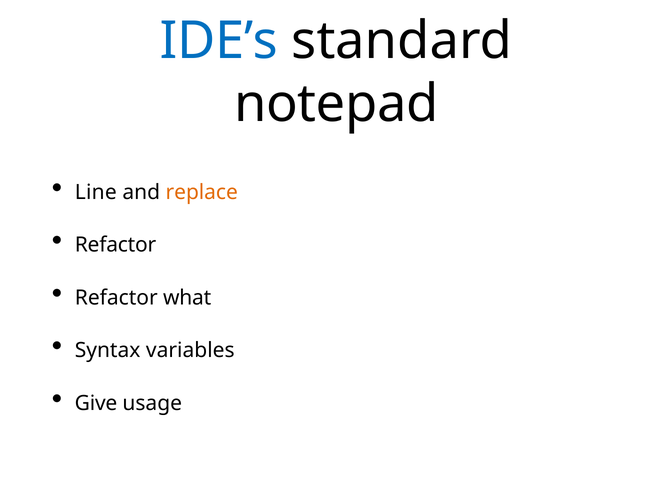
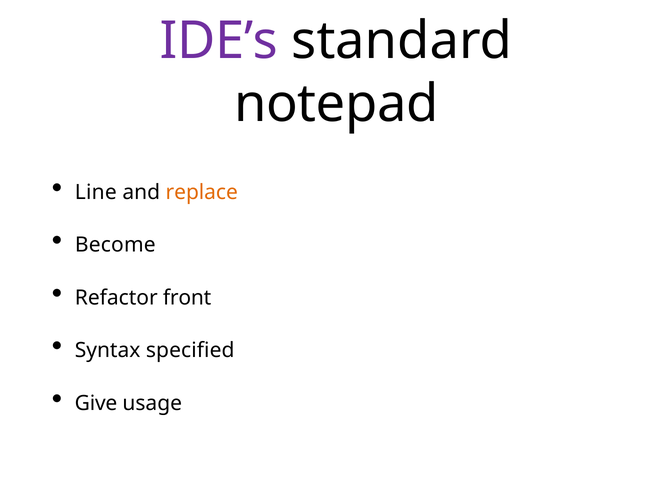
IDE’s colour: blue -> purple (219, 41)
Refactor: Refactor -> Become (115, 245)
what: what -> front (187, 298)
variables: variables -> specified (190, 351)
